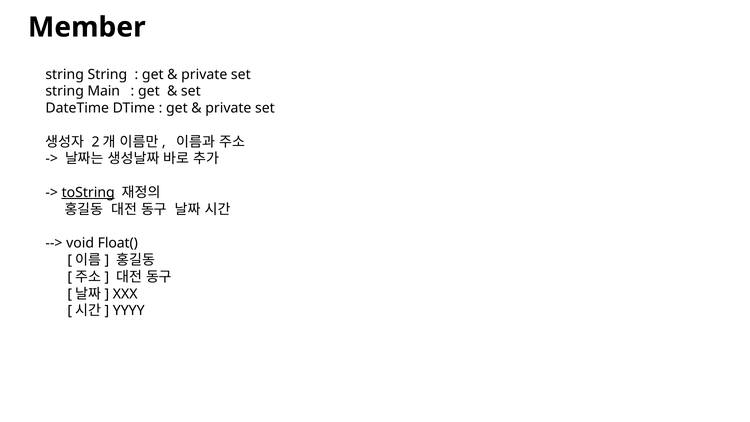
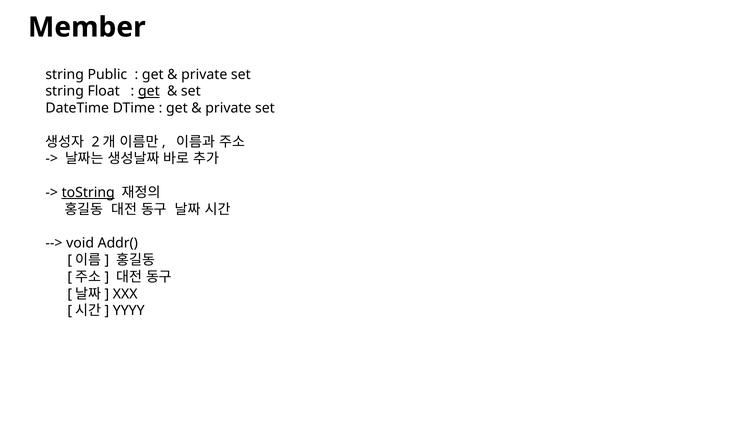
string String: String -> Public (107, 74)
Main: Main -> Float (104, 91)
get underline: none -> present (149, 91)
Float(: Float( -> Addr( (118, 243)
